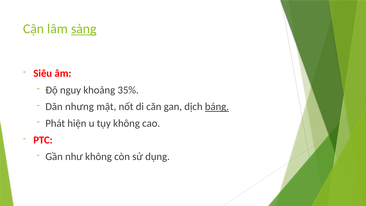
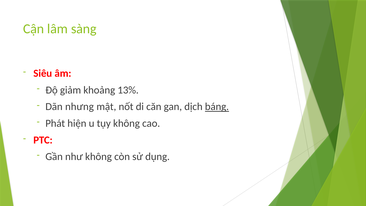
sàng underline: present -> none (84, 29)
nguy: nguy -> giảm (71, 90)
35%: 35% -> 13% (128, 90)
